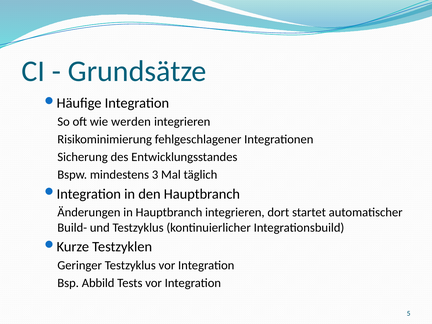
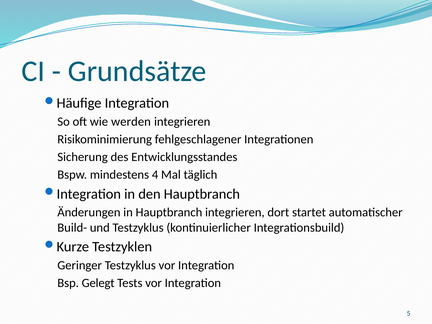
3: 3 -> 4 (155, 175)
Abbild: Abbild -> Gelegt (98, 283)
